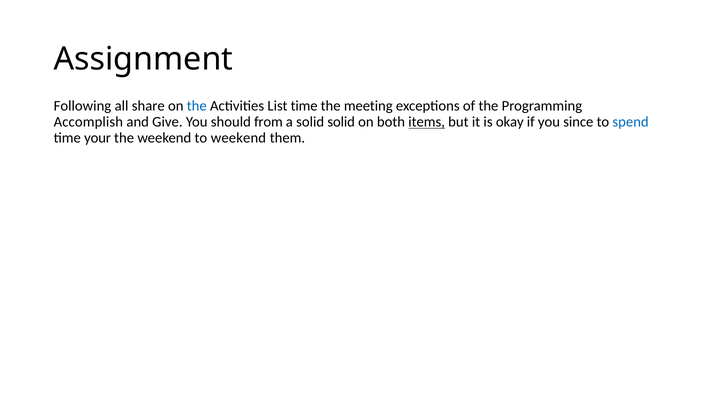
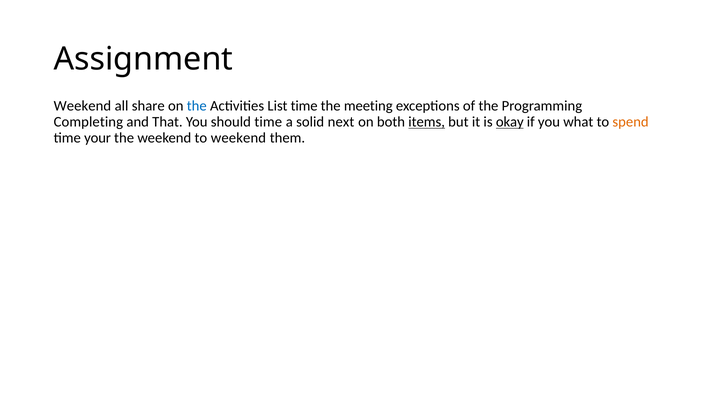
Following: Following -> Weekend (82, 106)
Accomplish: Accomplish -> Completing (88, 122)
Give: Give -> That (167, 122)
should from: from -> time (268, 122)
solid solid: solid -> next (341, 122)
okay underline: none -> present (510, 122)
since: since -> what (578, 122)
spend colour: blue -> orange (631, 122)
